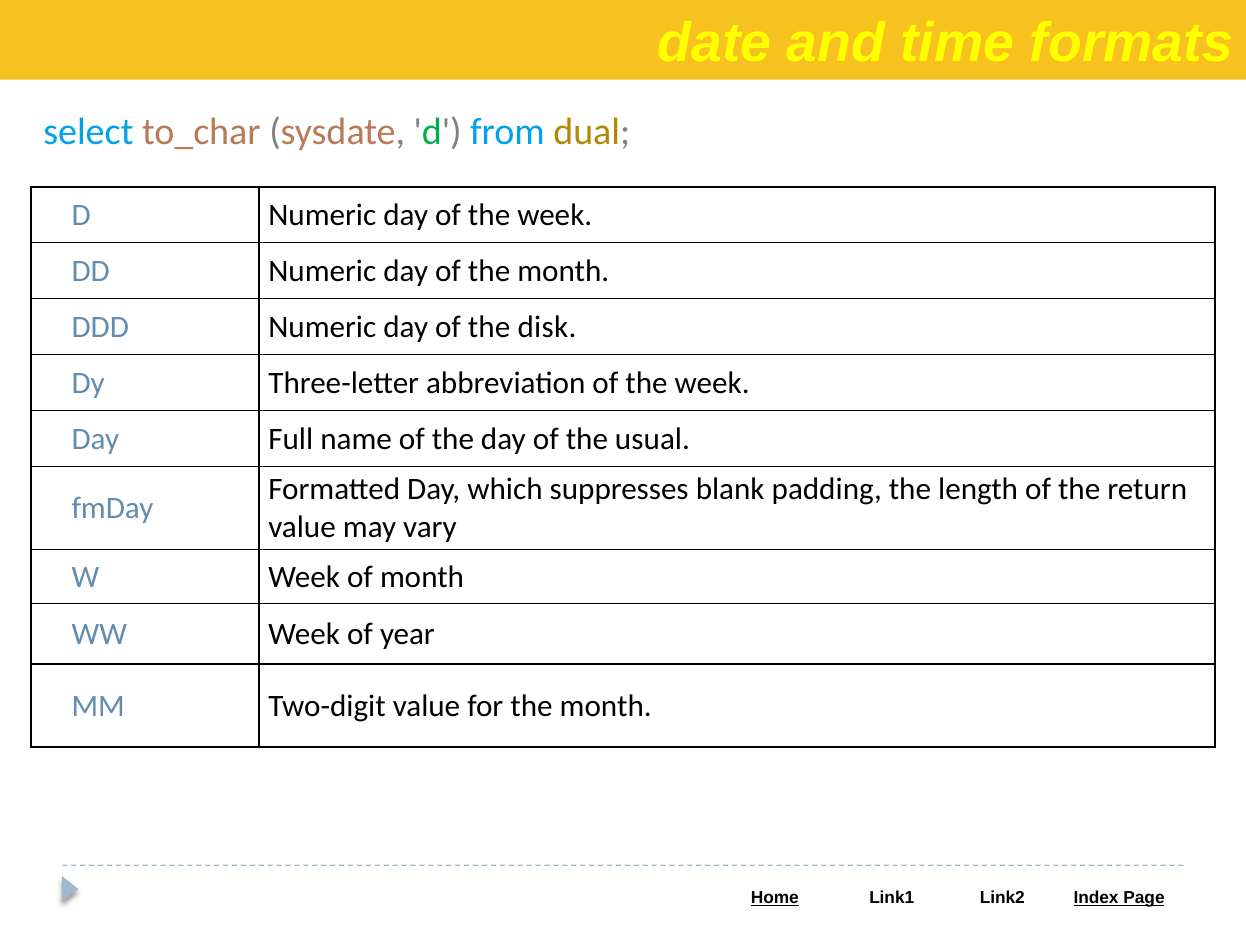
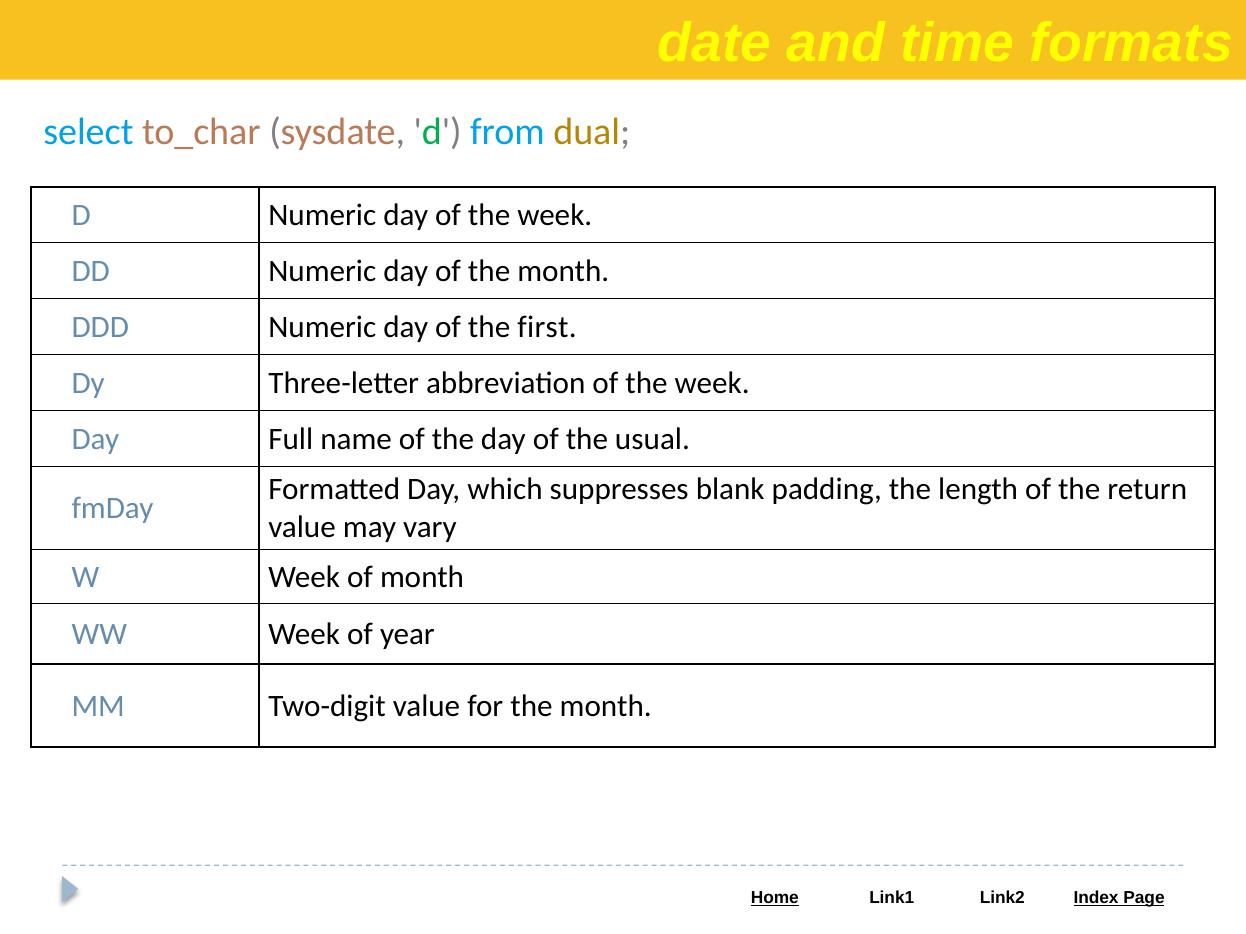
disk: disk -> first (547, 327)
